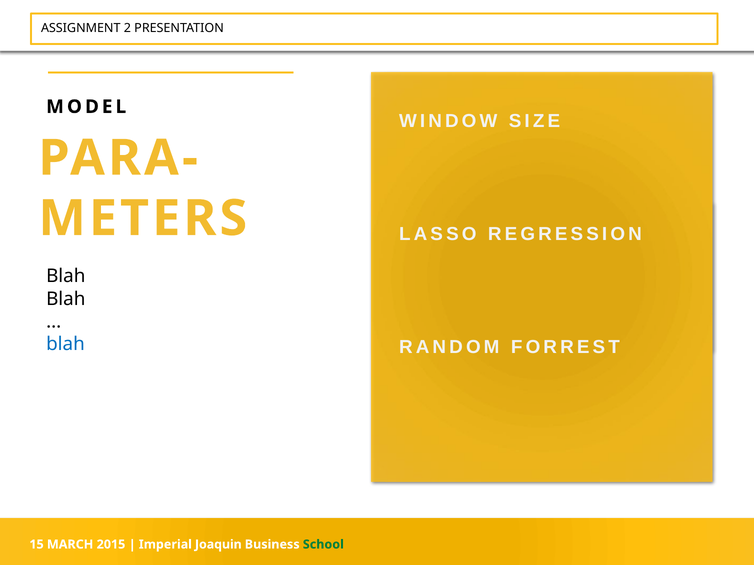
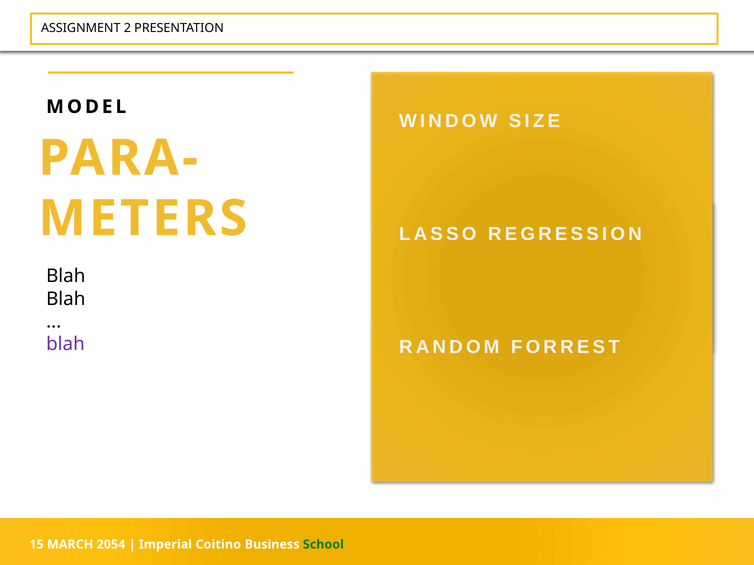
blah colour: blue -> purple (65, 344)
2015: 2015 -> 2054 (111, 545)
Joaquin: Joaquin -> Coitino (218, 545)
